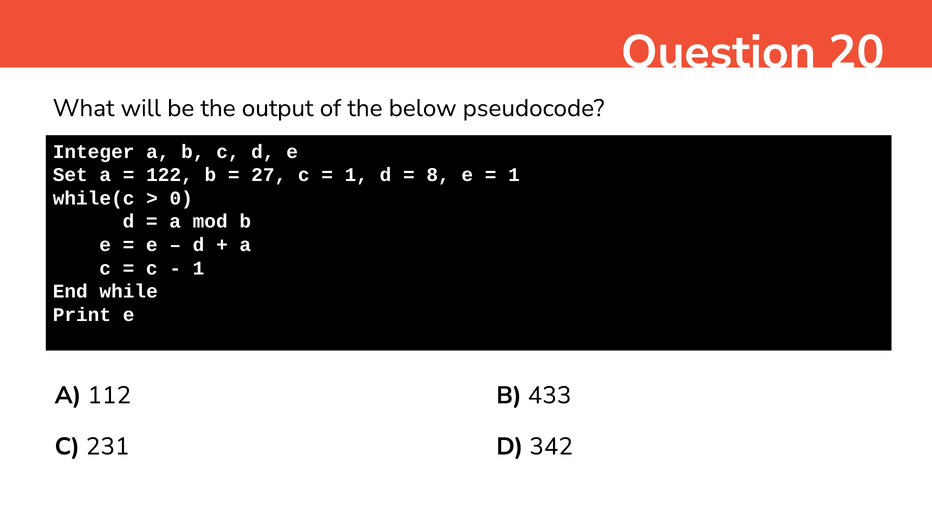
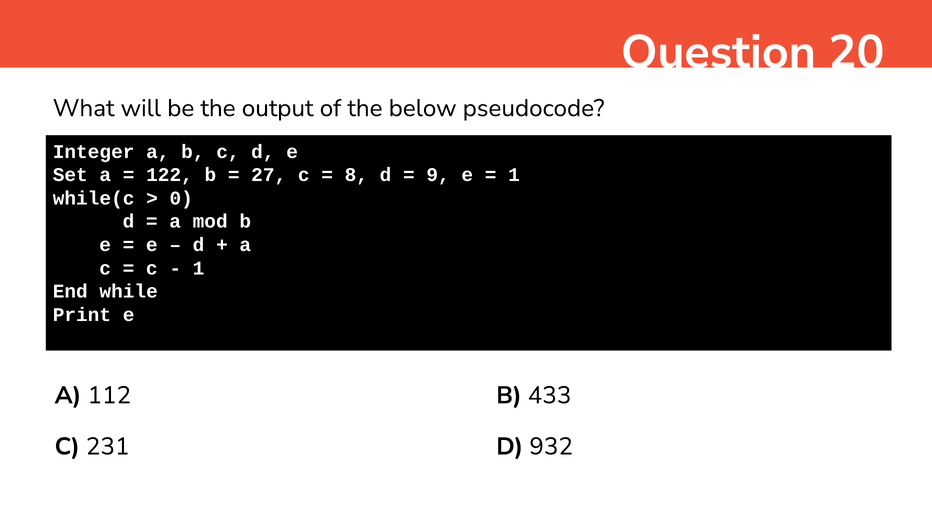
1: 1 -> 8 (356, 175)
8: 8 -> 9 (438, 175)
342: 342 -> 932 (551, 447)
